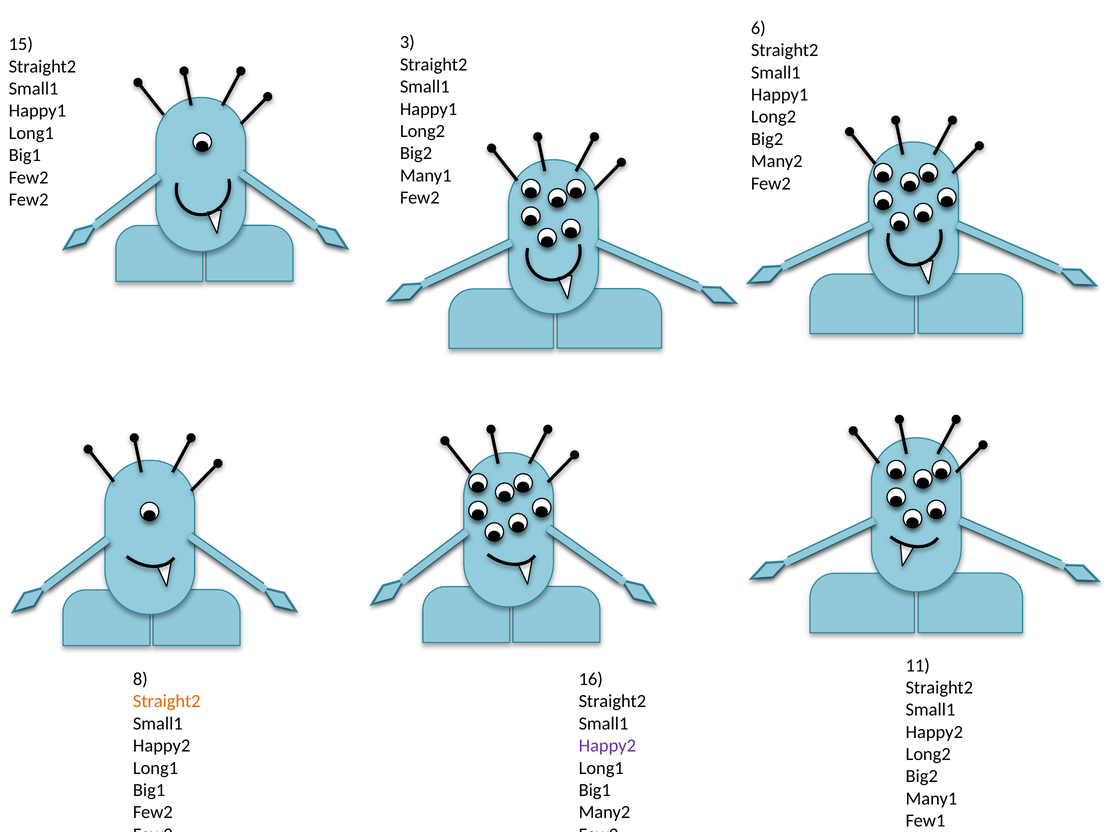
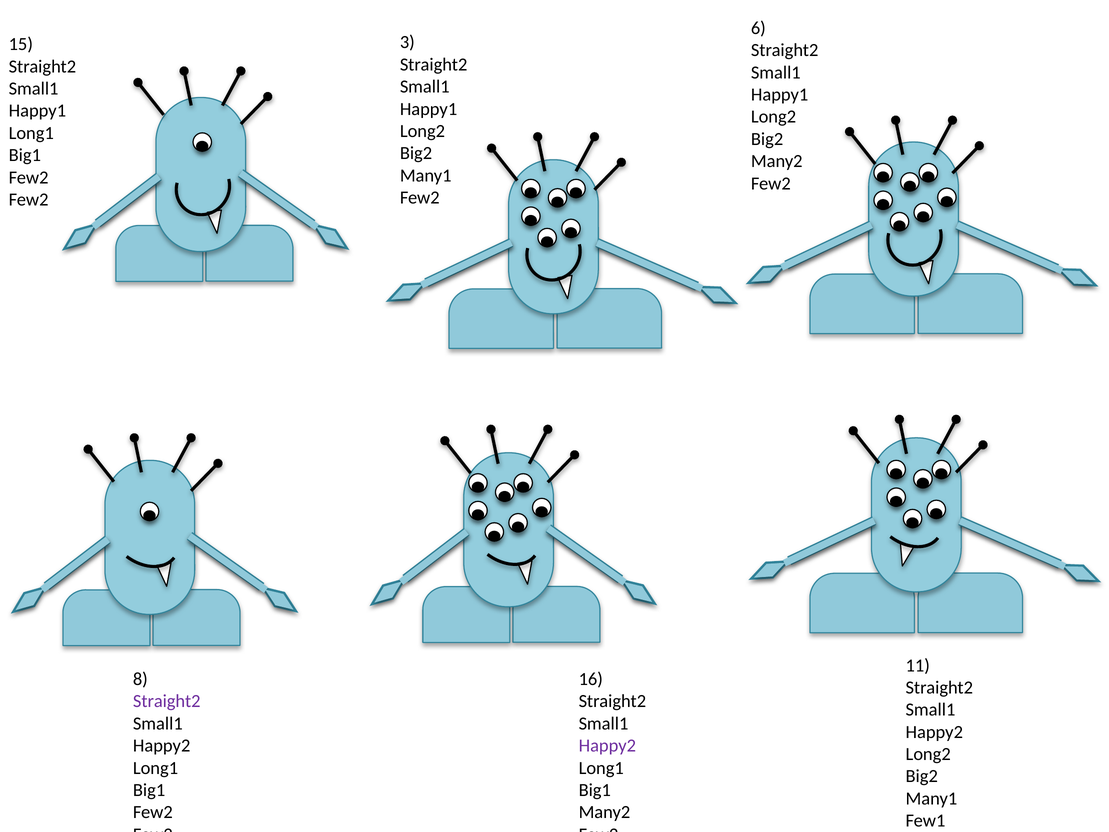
Straight2 colour: orange -> purple (167, 701)
